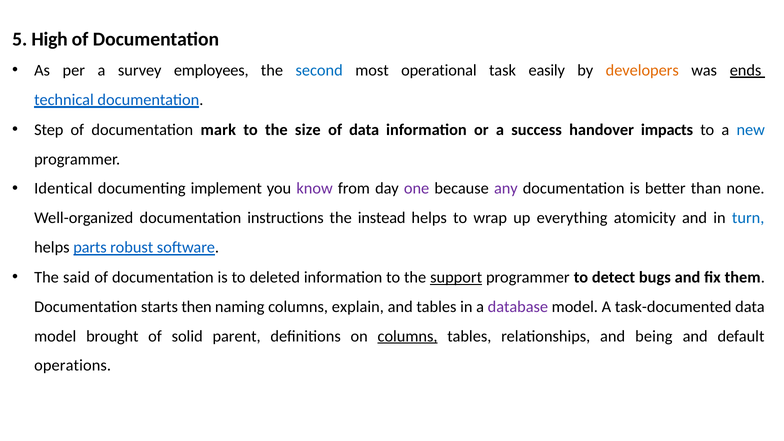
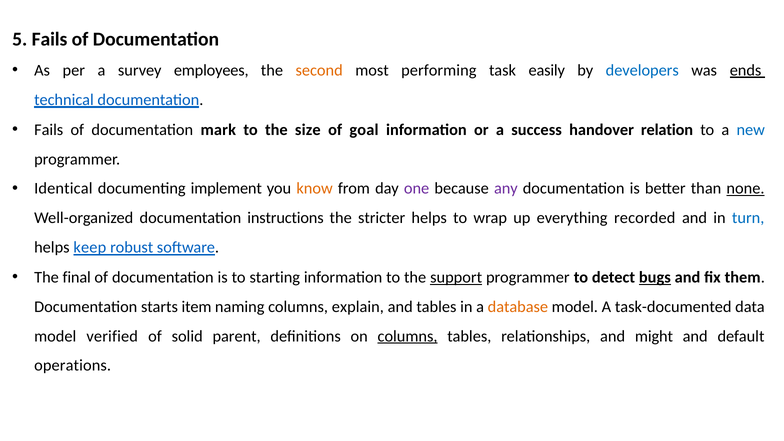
5 High: High -> Fails (50, 39)
second colour: blue -> orange (319, 70)
operational: operational -> performing (439, 70)
developers colour: orange -> blue (642, 70)
Step: Step -> Fails (49, 130)
of data: data -> goal (364, 130)
impacts: impacts -> relation (667, 130)
know colour: purple -> orange (315, 189)
none underline: none -> present (746, 189)
instead: instead -> stricter (382, 218)
atomicity: atomicity -> recorded (645, 218)
parts: parts -> keep (90, 248)
said: said -> final (77, 277)
deleted: deleted -> starting (275, 277)
bugs underline: none -> present (655, 277)
then: then -> item (197, 307)
database colour: purple -> orange (518, 307)
brought: brought -> verified (112, 336)
being: being -> might (654, 336)
